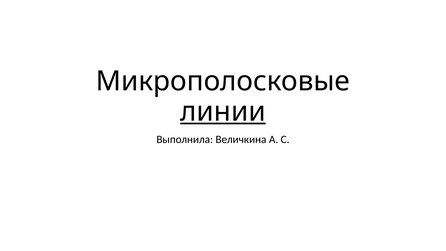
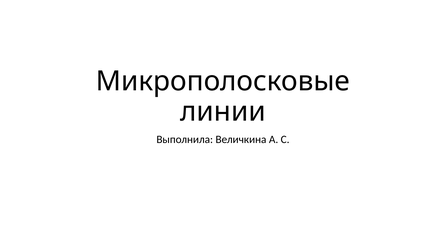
линии underline: present -> none (223, 111)
